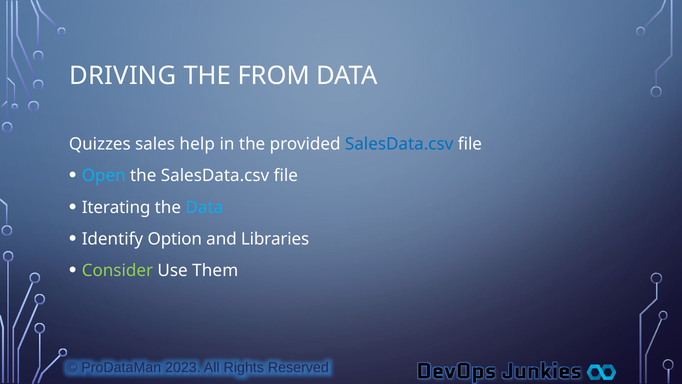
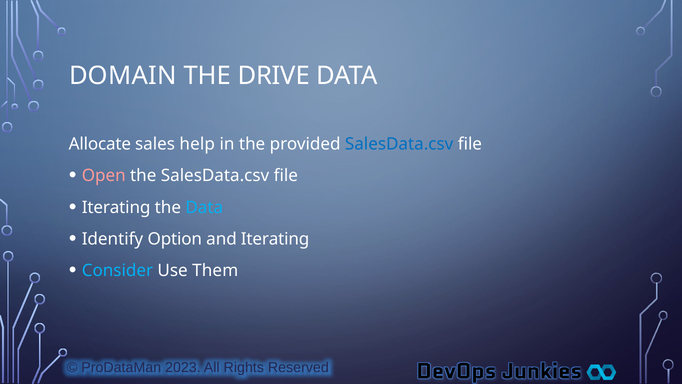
DRIVING: DRIVING -> DOMAIN (123, 76)
FROM: FROM -> DRIVE (274, 76)
Quizzes: Quizzes -> Allocate (100, 144)
Open colour: light blue -> pink (104, 176)
and Libraries: Libraries -> Iterating (275, 239)
Consider colour: light green -> light blue (117, 271)
